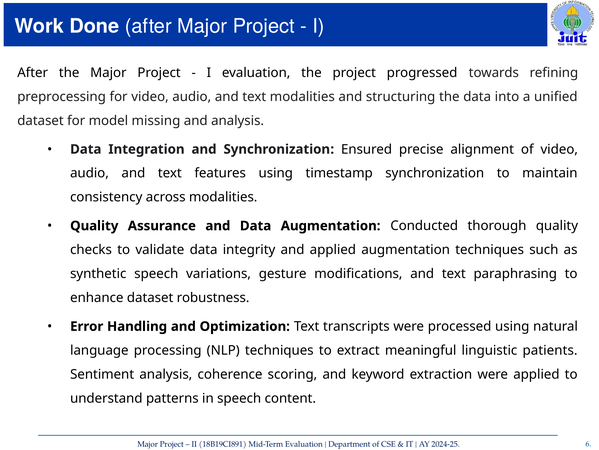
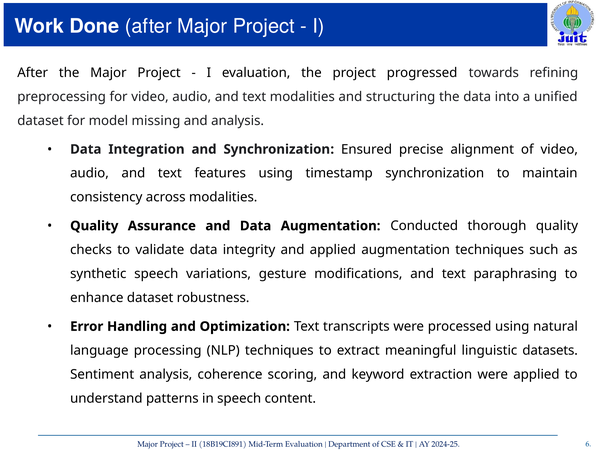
patients: patients -> datasets (550, 350)
